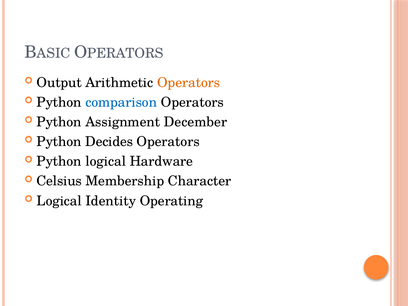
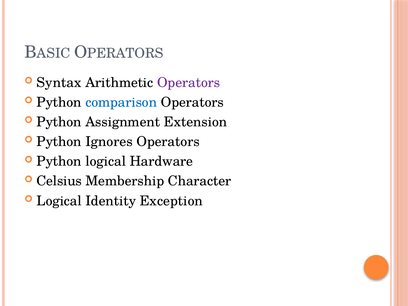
Output: Output -> Syntax (59, 83)
Operators colour: orange -> purple (189, 83)
December: December -> Extension (196, 122)
Decides: Decides -> Ignores (109, 142)
Operating: Operating -> Exception (171, 201)
